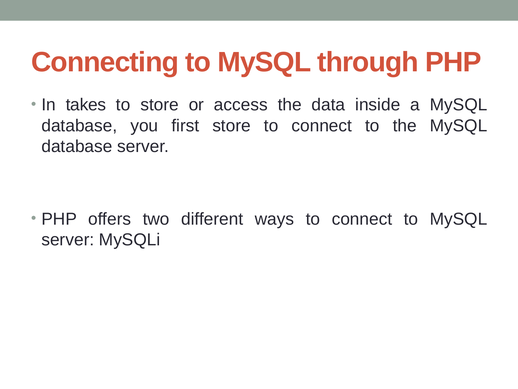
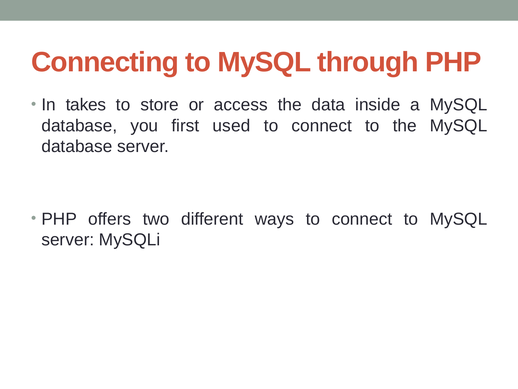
first store: store -> used (231, 126)
